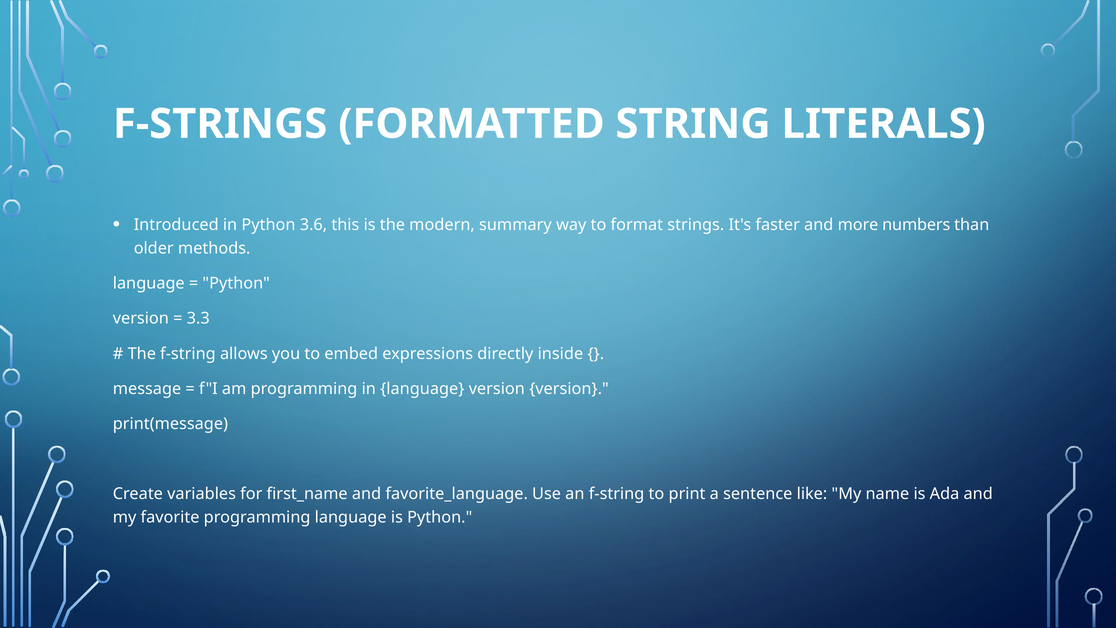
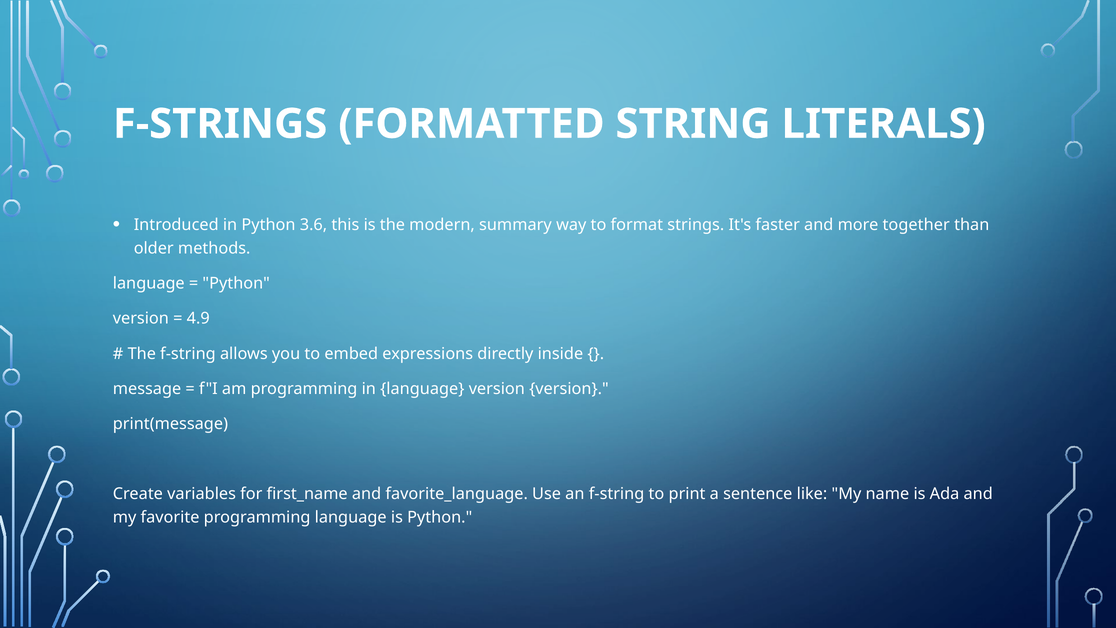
numbers: numbers -> together (916, 225)
3.3: 3.3 -> 4.9 (198, 318)
